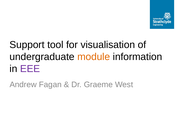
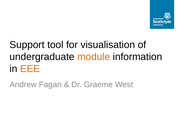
EEE colour: purple -> orange (30, 69)
